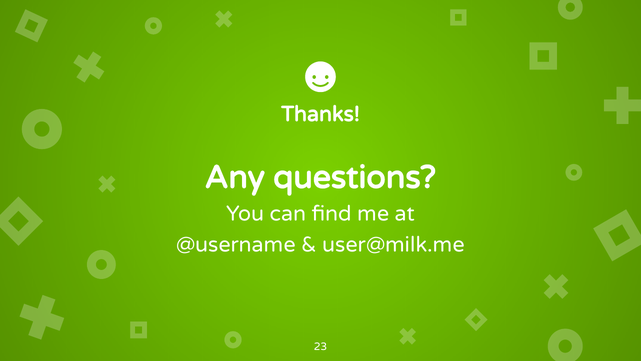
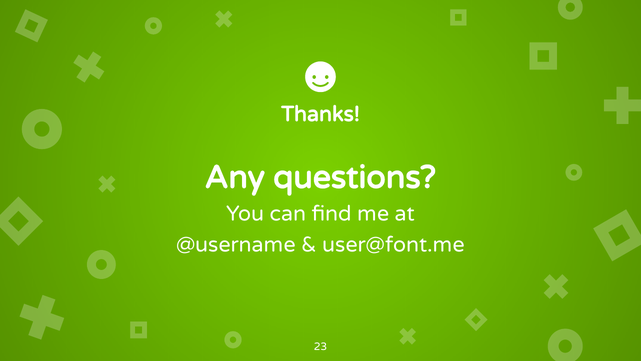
user@milk.me: user@milk.me -> user@font.me (394, 245)
